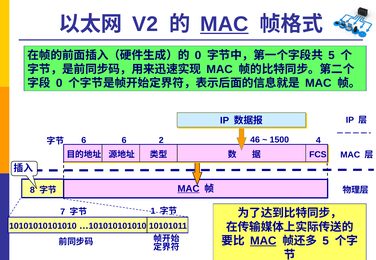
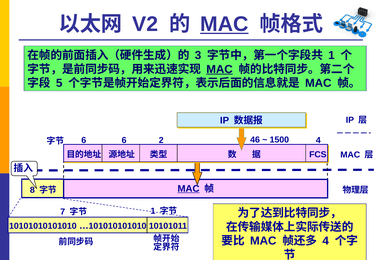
0: 0 -> 3 (198, 55)
5: 5 -> 1 (331, 55)
MAC underline: none -> present (220, 69)
0: 0 -> 5 (59, 83)
MAC underline: present -> none (263, 241)
5: 5 -> 4 (326, 241)
